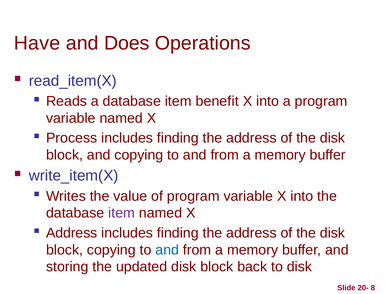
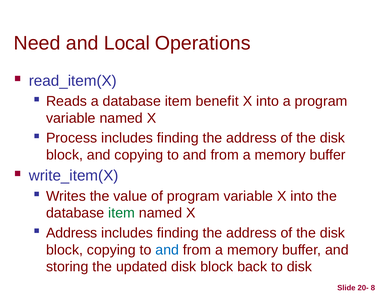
Have: Have -> Need (37, 43)
Does: Does -> Local (127, 43)
item colour: purple -> green (122, 213)
